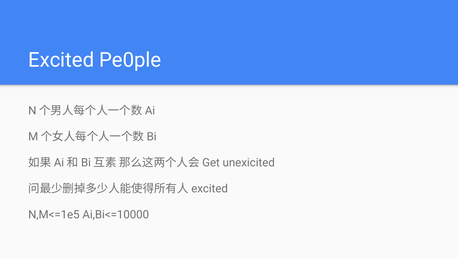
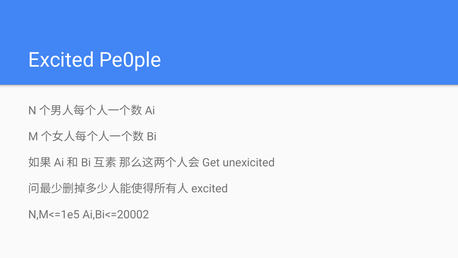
Ai,Bi<=10000: Ai,Bi<=10000 -> Ai,Bi<=20002 (116, 214)
